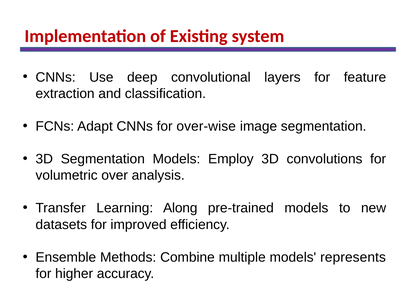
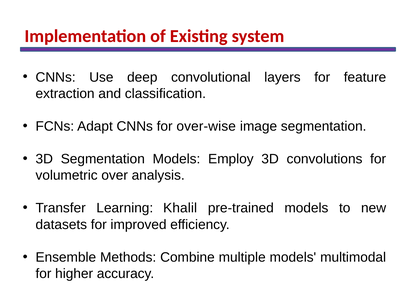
Along: Along -> Khalil (180, 208)
represents: represents -> multimodal (353, 257)
